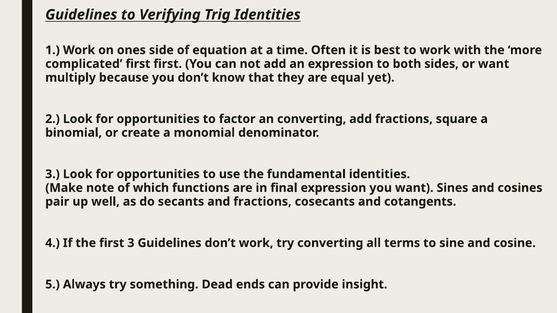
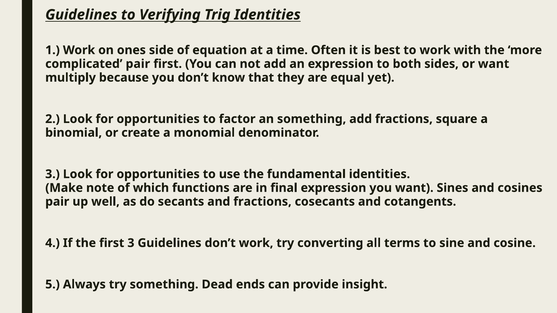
complicated first: first -> pair (138, 64)
an converting: converting -> something (312, 119)
